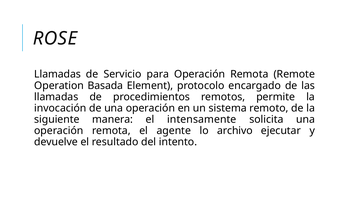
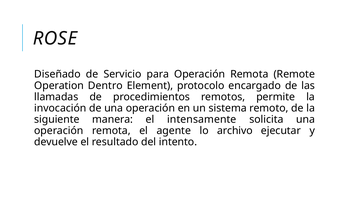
Llamadas: Llamadas -> Diseñado (57, 74)
Basada: Basada -> Dentro (105, 86)
